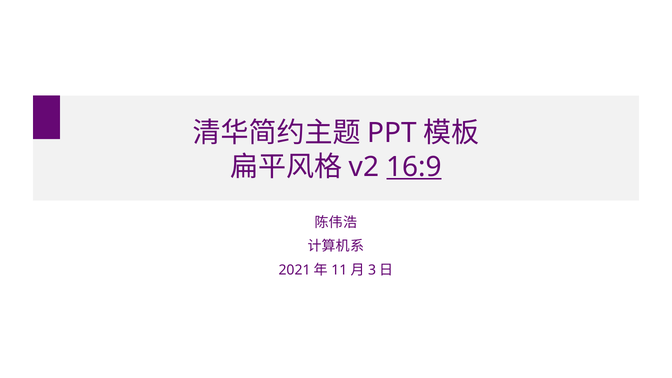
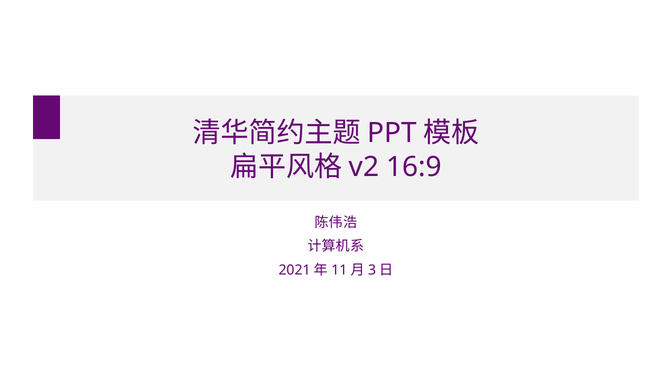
16:9 underline: present -> none (414, 167)
